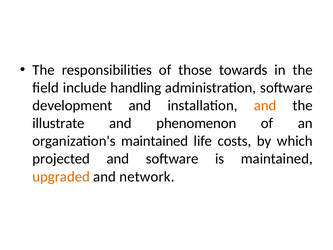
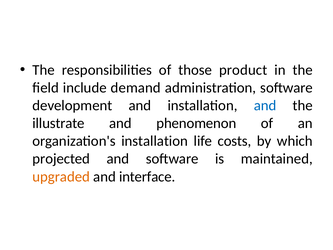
towards: towards -> product (243, 70)
handling: handling -> demand (136, 88)
and colour: orange -> blue (265, 105)
organization's maintained: maintained -> installation (155, 141)
network: network -> interface (147, 176)
